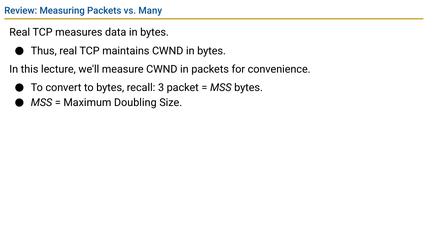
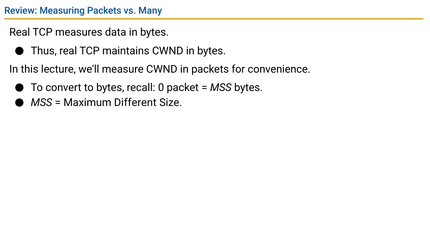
3: 3 -> 0 (161, 88)
Doubling: Doubling -> Different (135, 102)
